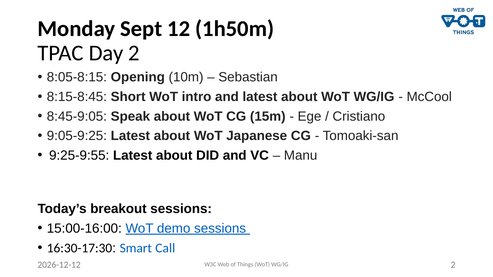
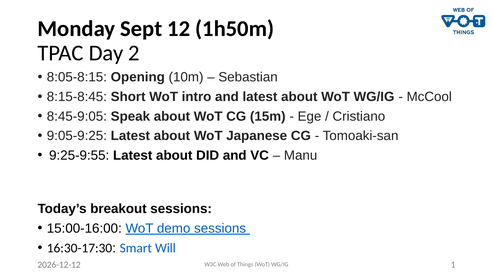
Call: Call -> Will (165, 248)
WG/IG 2: 2 -> 1 (453, 265)
